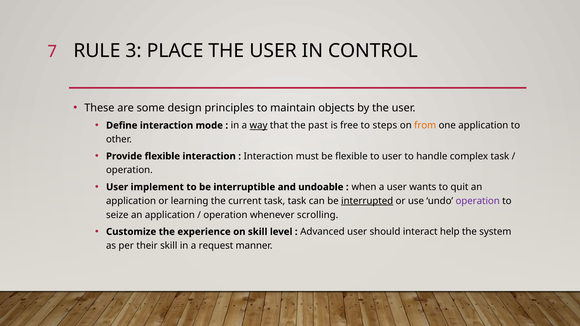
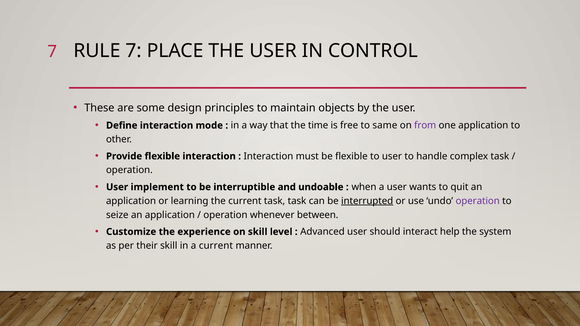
RULE 3: 3 -> 7 (134, 51)
way underline: present -> none (259, 126)
past: past -> time (318, 126)
steps: steps -> same (385, 126)
from colour: orange -> purple (425, 126)
scrolling: scrolling -> between (318, 215)
a request: request -> current (216, 246)
